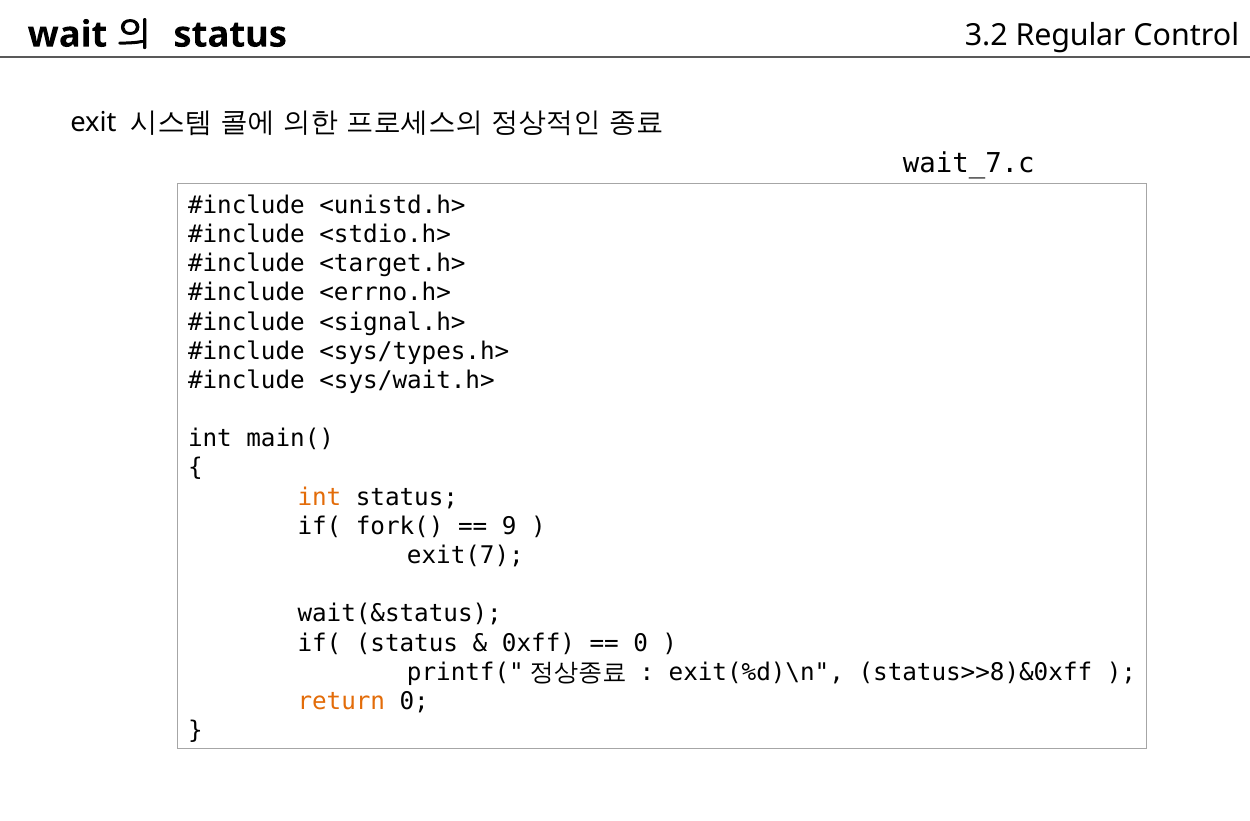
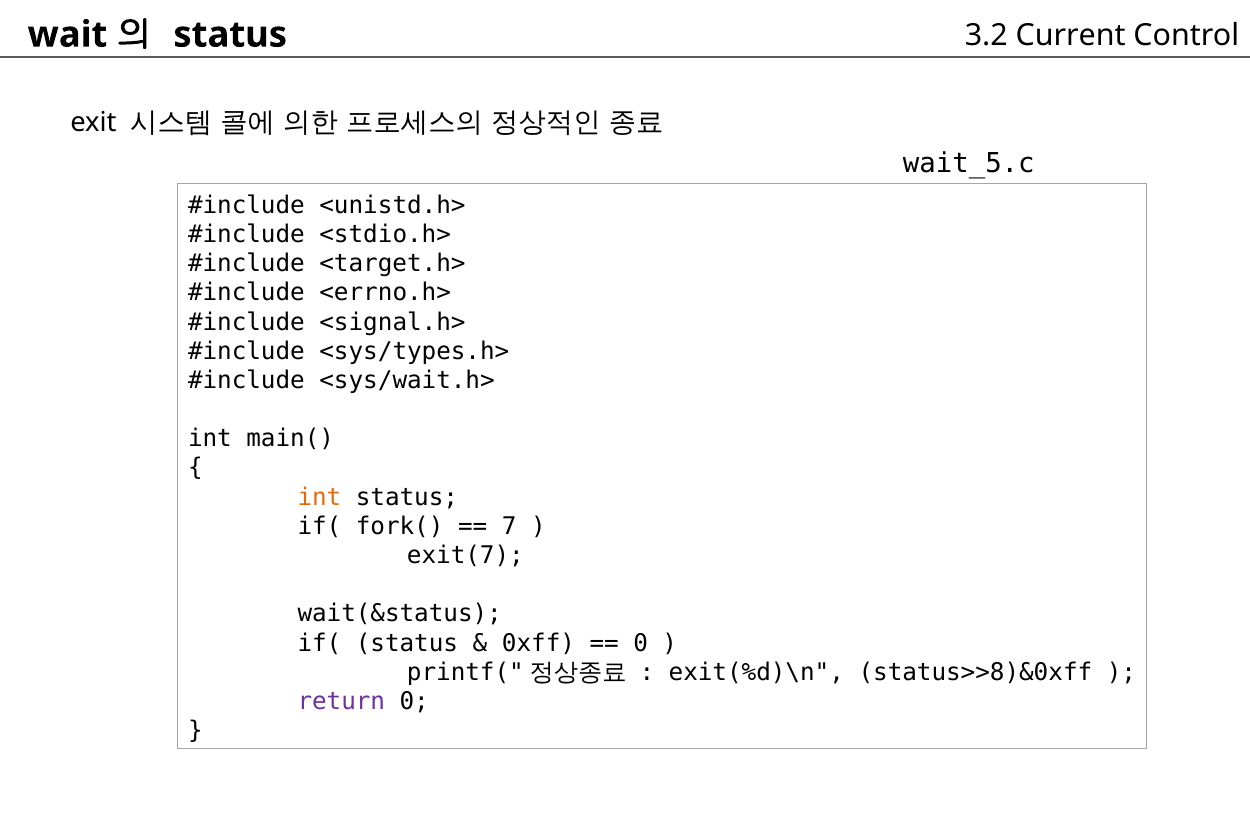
Regular: Regular -> Current (1071, 35)
wait_7.c: wait_7.c -> wait_5.c (969, 163)
9: 9 -> 7 (509, 526)
return colour: orange -> purple (341, 701)
